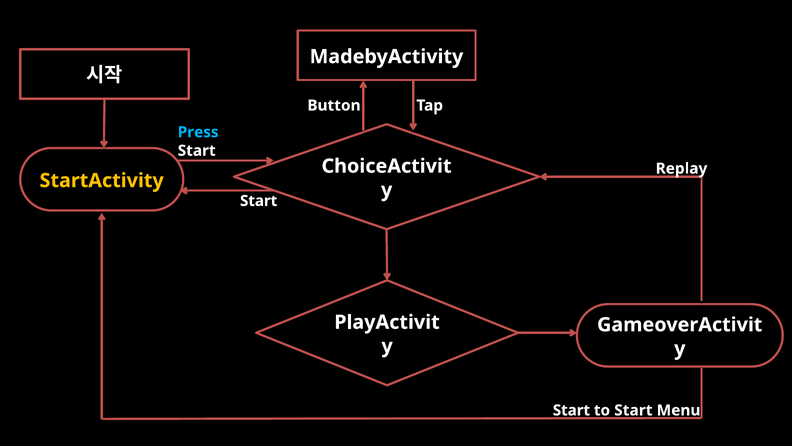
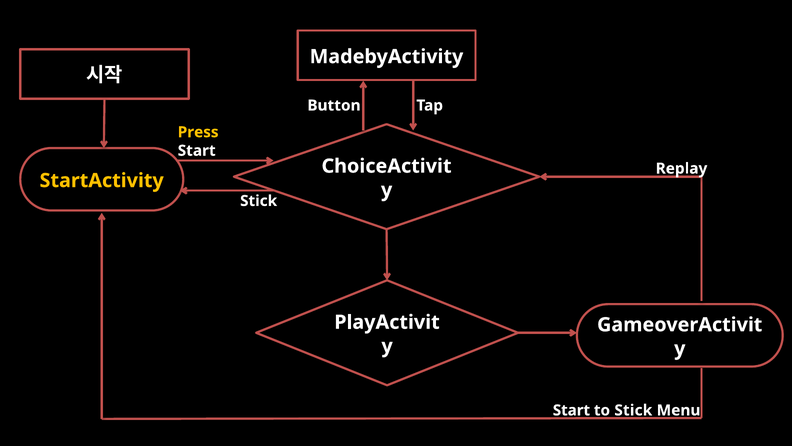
Press colour: light blue -> yellow (198, 132)
Start: Start -> Stick (259, 201)
to Start: Start -> Stick (633, 410)
